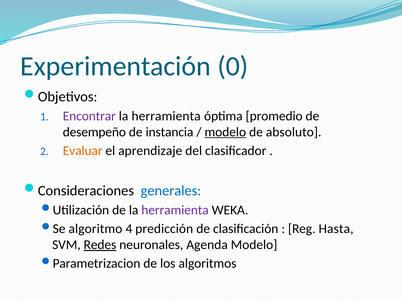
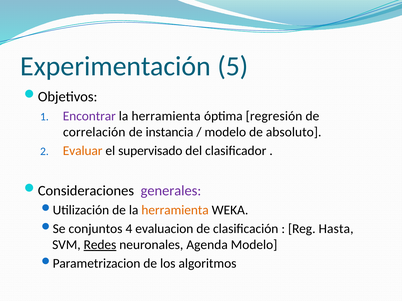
0: 0 -> 5 (233, 66)
promedio: promedio -> regresión (274, 116)
desempeño: desempeño -> correlación (94, 132)
modelo underline: present -> none (225, 132)
aprendizaje: aprendizaje -> supervisado (150, 151)
generales colour: blue -> purple (171, 191)
herramienta colour: purple -> orange (175, 210)
algoritmo: algoritmo -> conjuntos (96, 229)
predicción: predicción -> evaluacion (164, 229)
